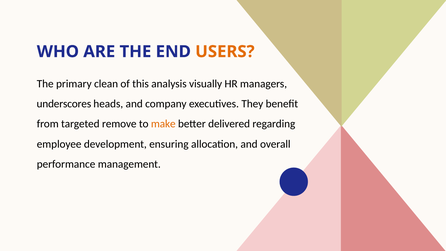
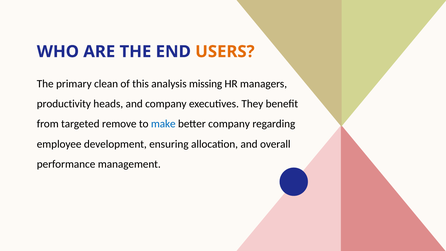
visually: visually -> missing (206, 84)
underscores: underscores -> productivity (64, 104)
make colour: orange -> blue (163, 124)
better delivered: delivered -> company (229, 124)
